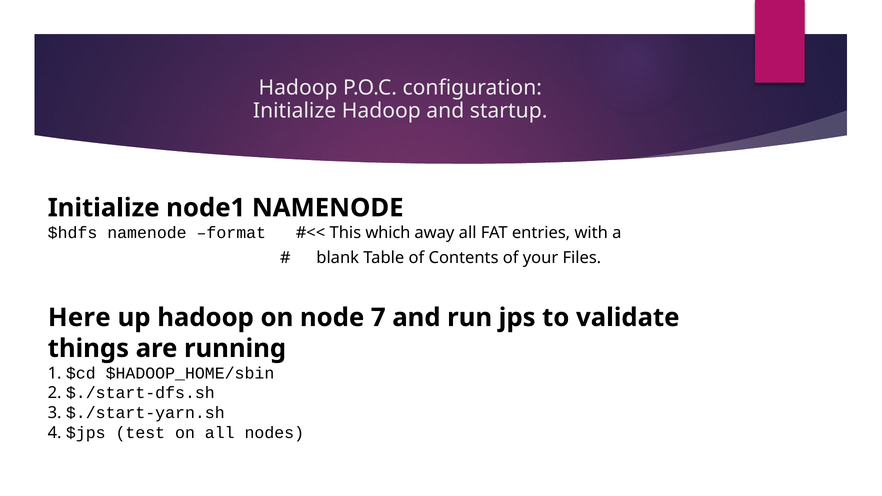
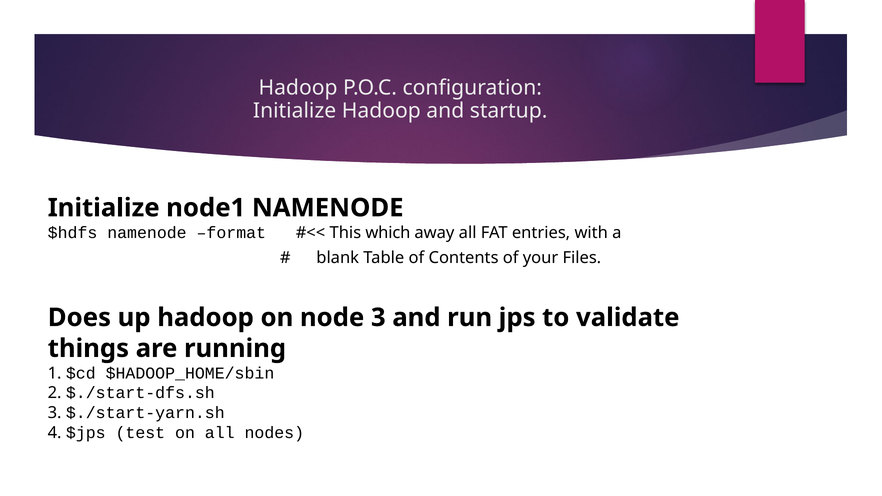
Here: Here -> Does (79, 318)
node 7: 7 -> 3 (378, 318)
